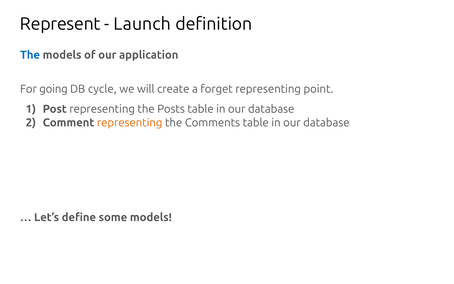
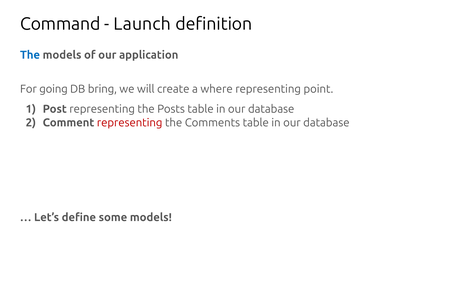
Represent: Represent -> Command (60, 24)
cycle: cycle -> bring (102, 89)
forget: forget -> where (217, 89)
representing colour: orange -> red (130, 122)
